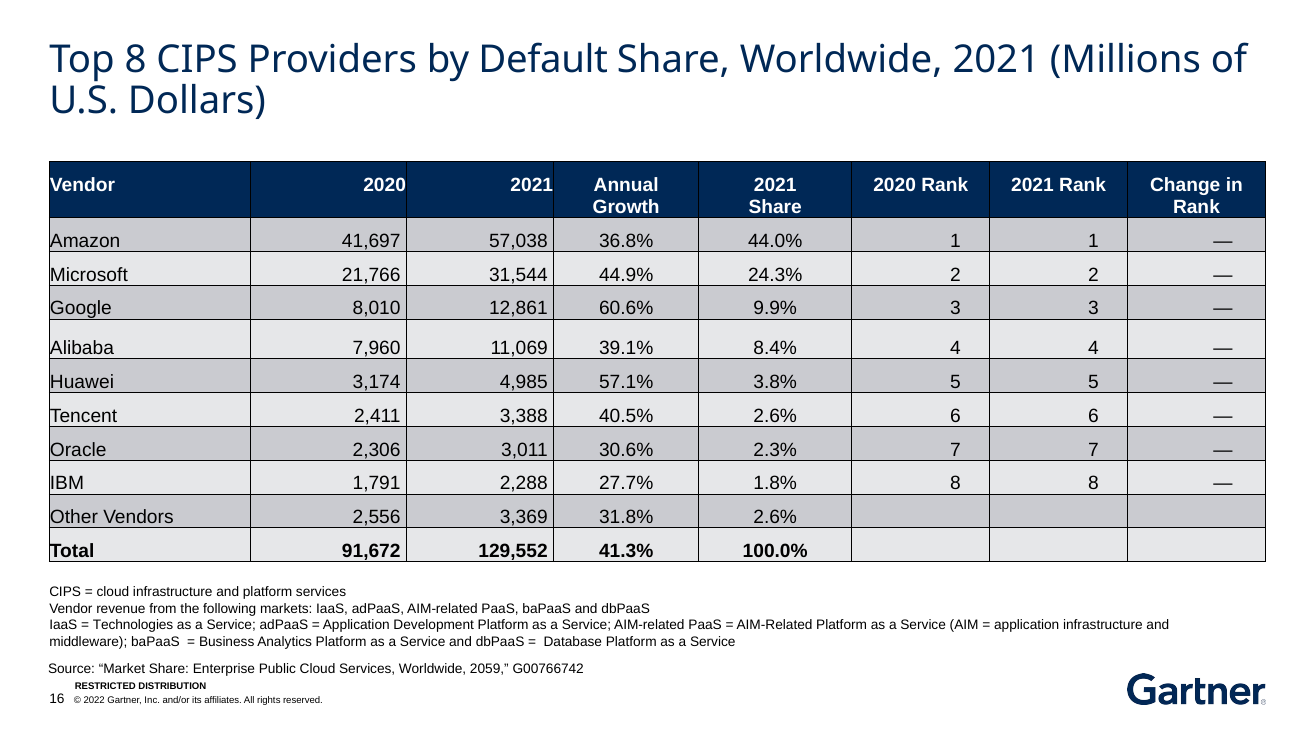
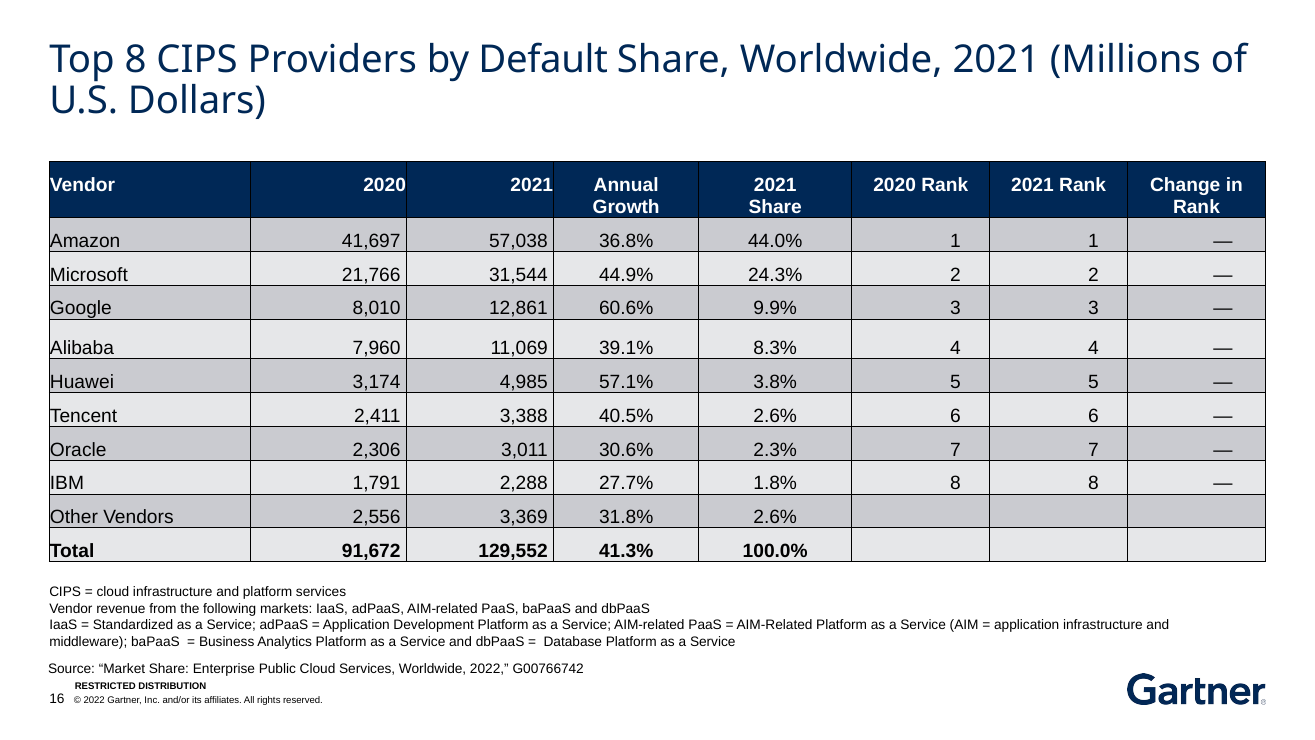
8.4%: 8.4% -> 8.3% (775, 348)
Technologies: Technologies -> Standardized (133, 625)
Worldwide 2059: 2059 -> 2022 (489, 668)
